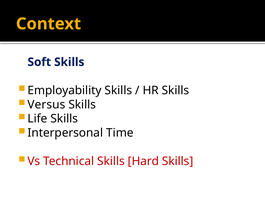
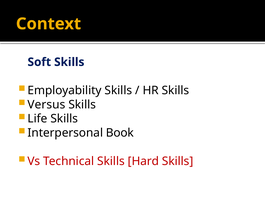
Time: Time -> Book (120, 133)
